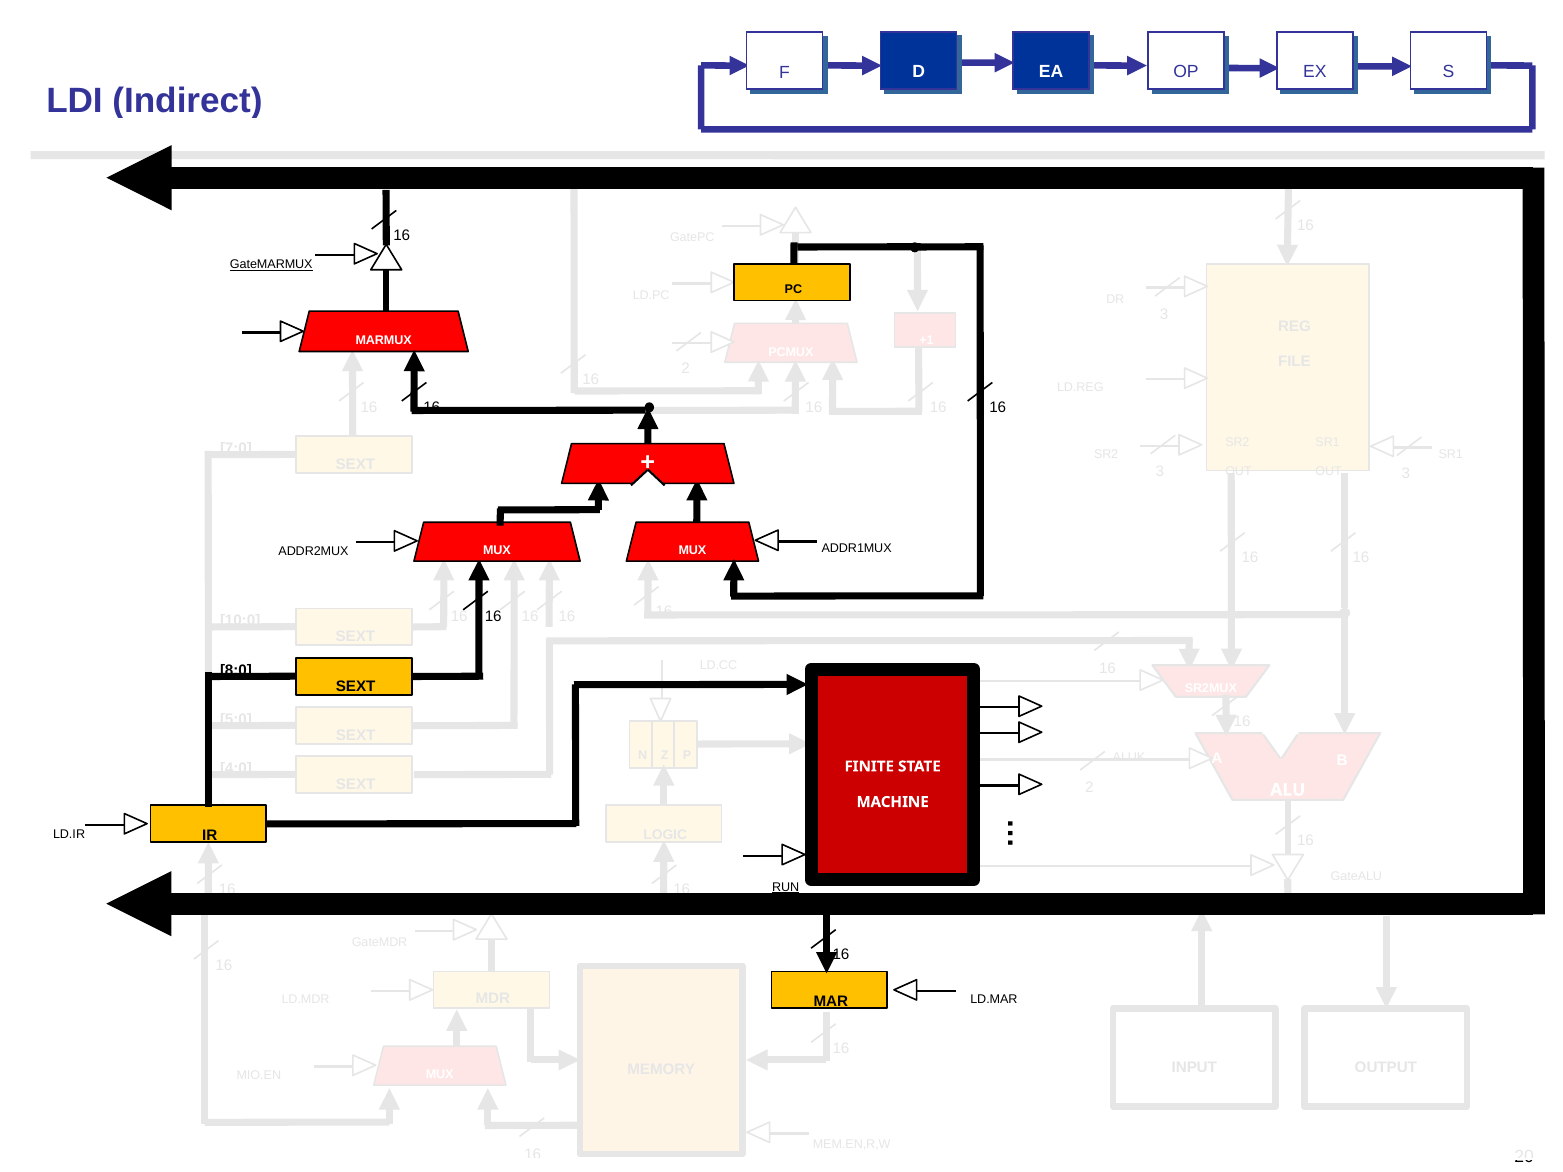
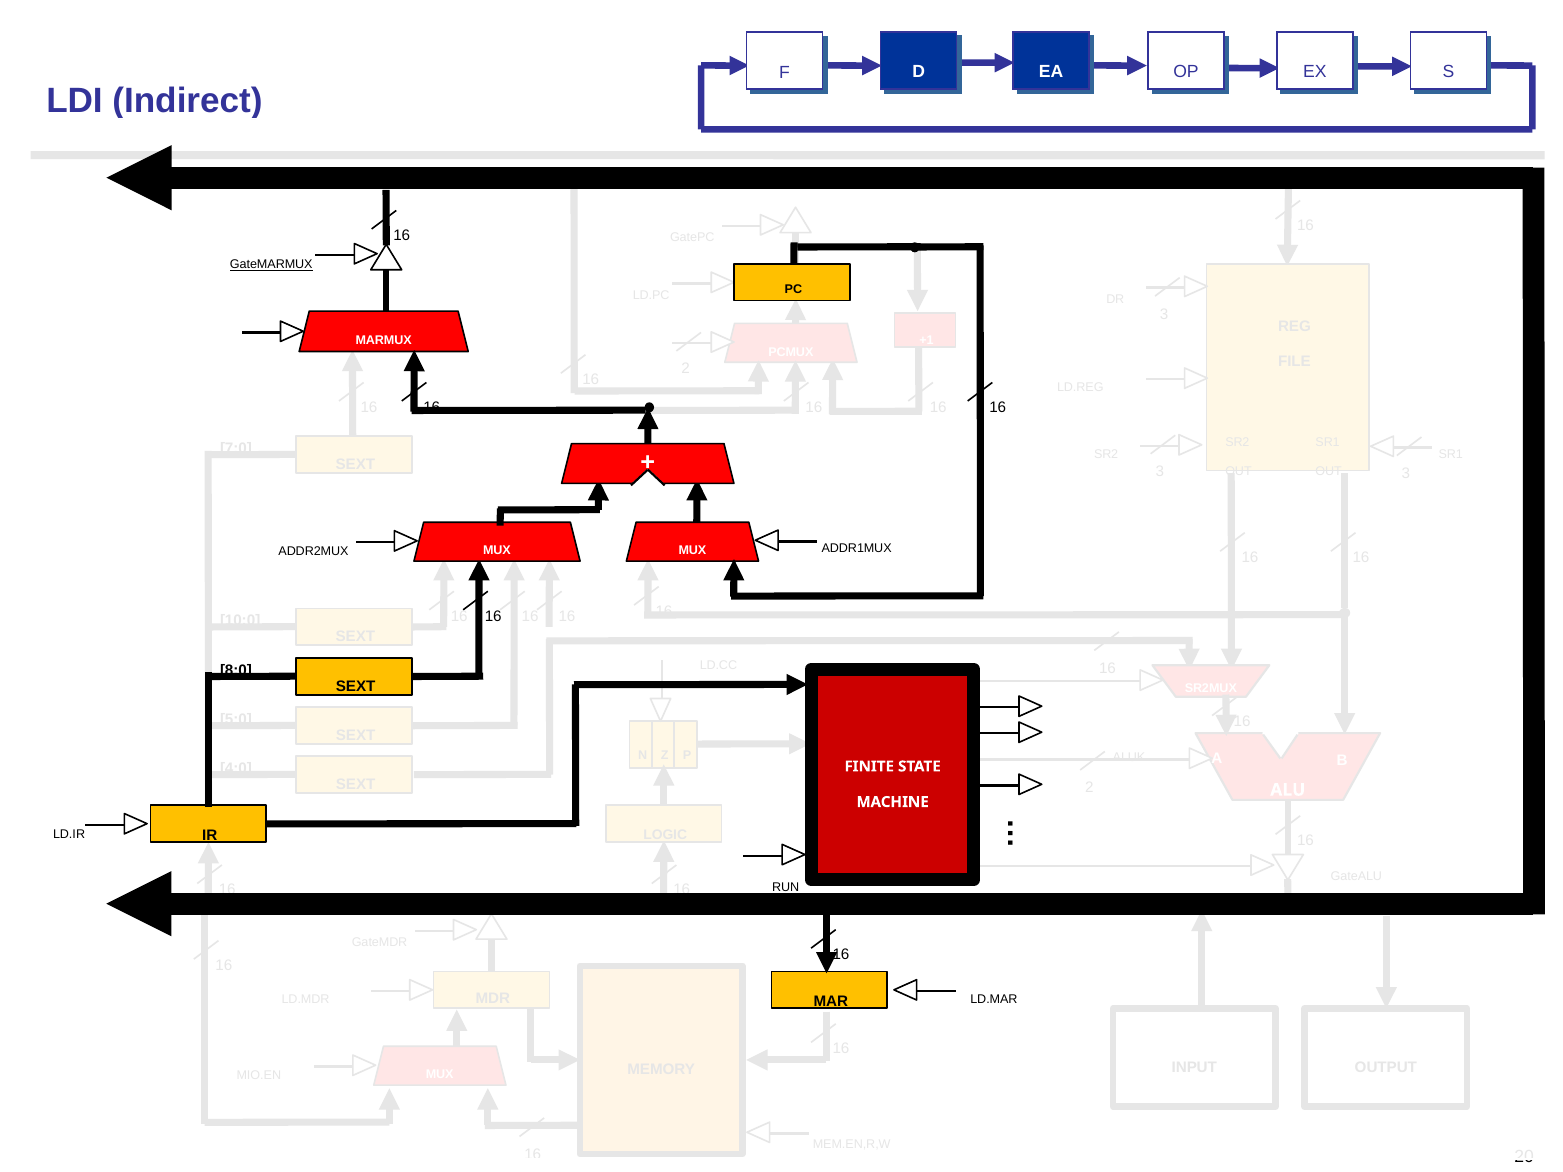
RUN underline: present -> none (786, 888)
